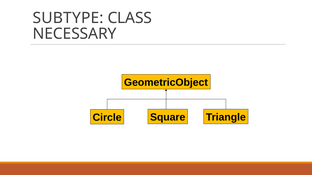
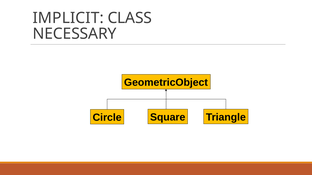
SUBTYPE: SUBTYPE -> IMPLICIT (68, 18)
